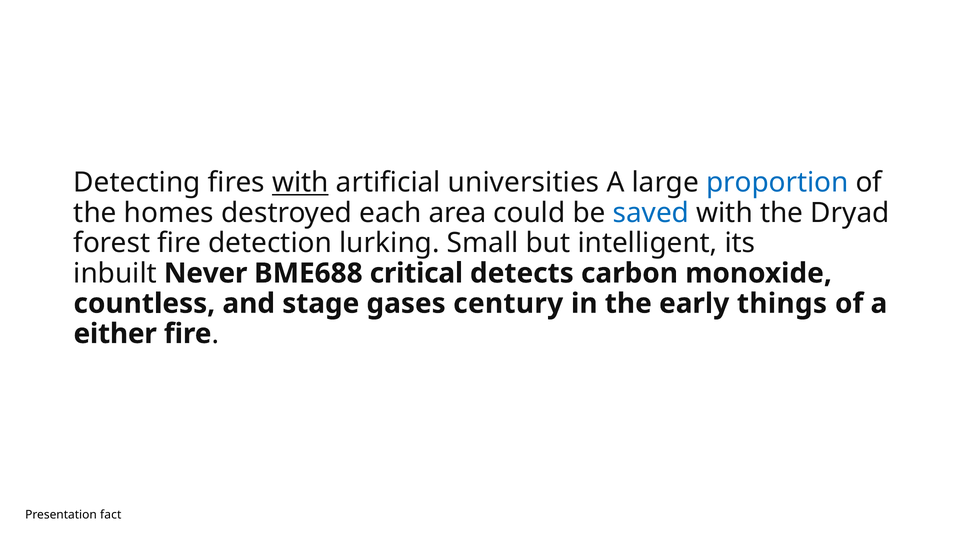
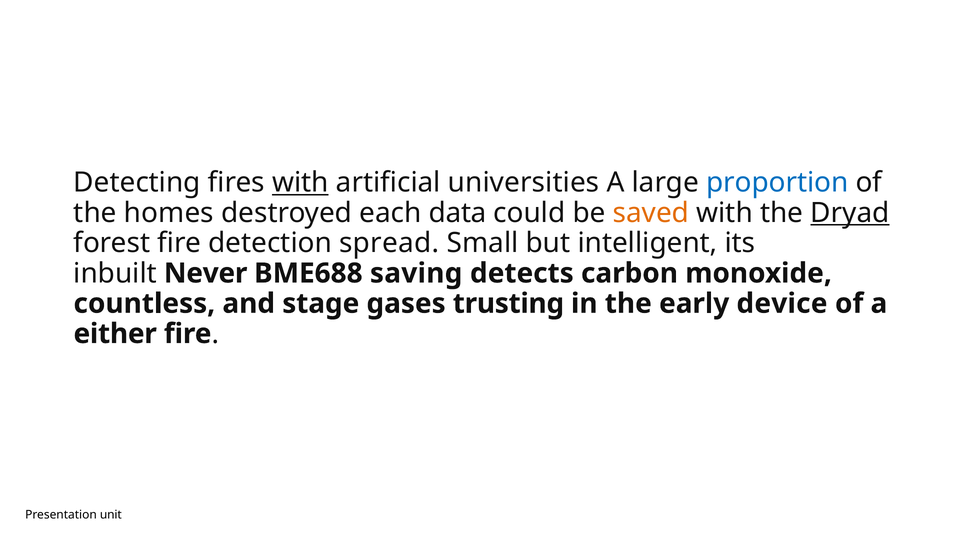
area: area -> data (458, 213)
saved colour: blue -> orange (651, 213)
Dryad underline: none -> present (850, 213)
lurking: lurking -> spread (389, 243)
critical: critical -> saving (416, 273)
century: century -> trusting (508, 304)
things: things -> device (782, 304)
fact: fact -> unit (111, 515)
